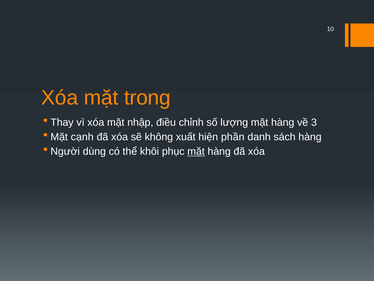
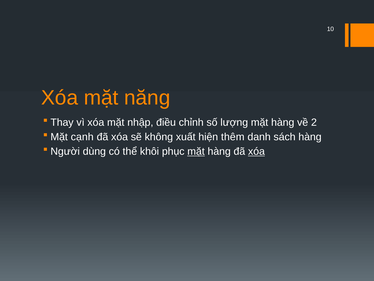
trong: trong -> năng (147, 97)
3: 3 -> 2 (314, 122)
phần: phần -> thêm (233, 137)
xóa underline: none -> present (256, 151)
